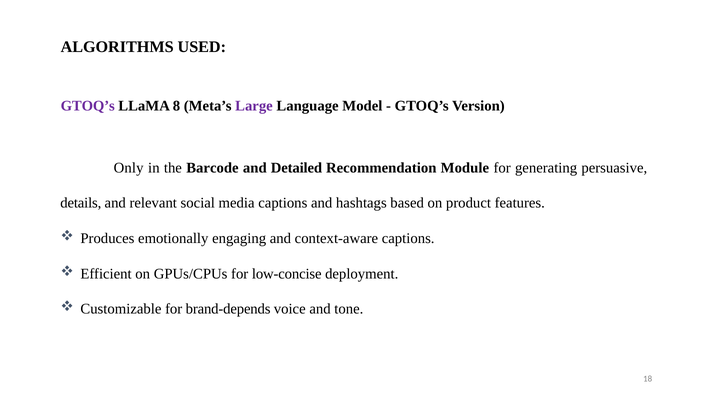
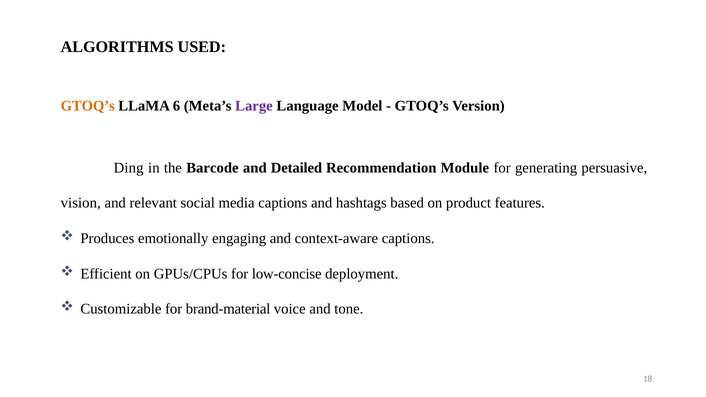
GTOQ’s colour: purple -> orange (88, 106)
8: 8 -> 6 (176, 106)
Only: Only -> Ding (129, 168)
details: details -> vision (81, 203)
brand-depends: brand-depends -> brand-material (228, 309)
